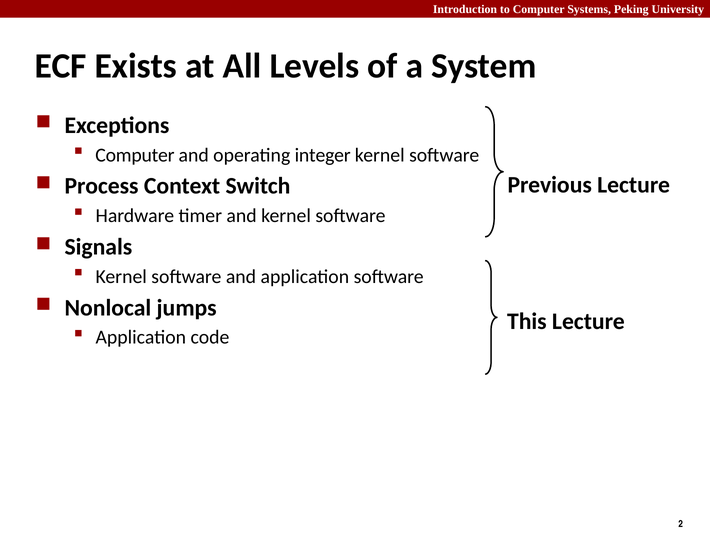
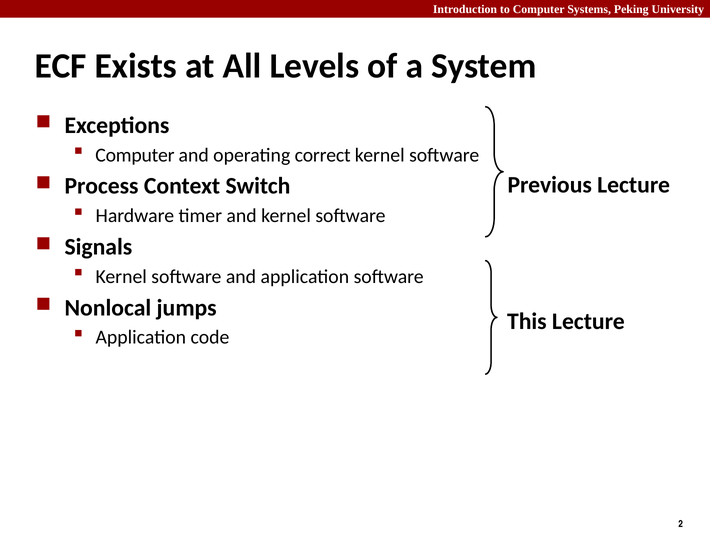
integer: integer -> correct (323, 155)
